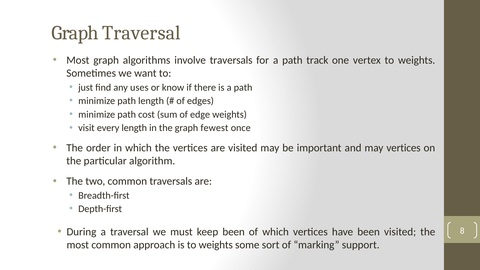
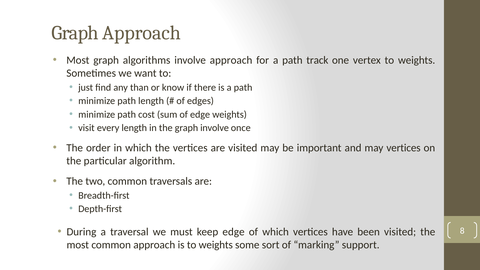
Graph Traversal: Traversal -> Approach (142, 33)
involve traversals: traversals -> approach (231, 60)
uses: uses -> than (139, 87)
graph fewest: fewest -> involve (215, 128)
keep been: been -> edge (234, 232)
